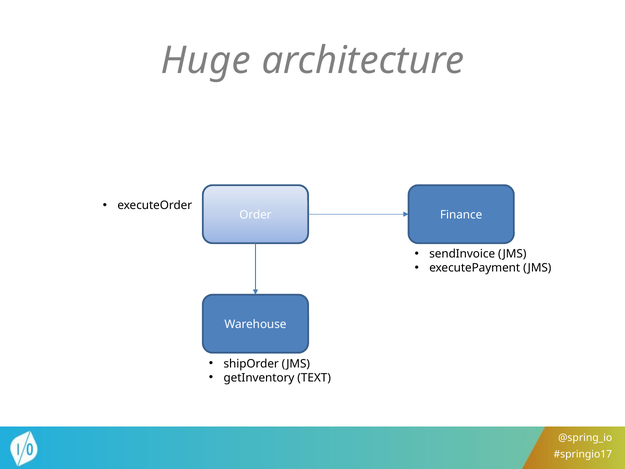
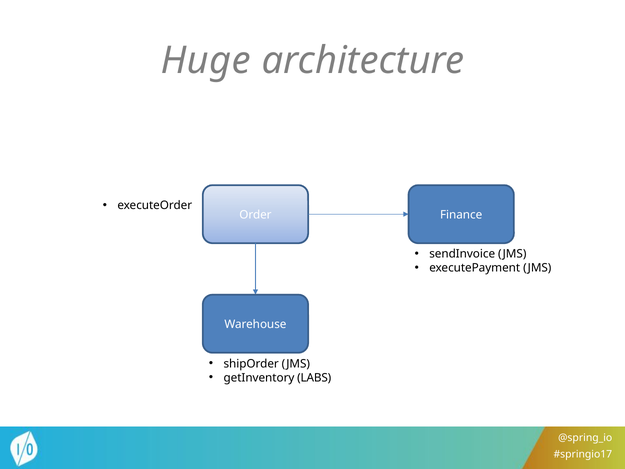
TEXT: TEXT -> LABS (314, 378)
